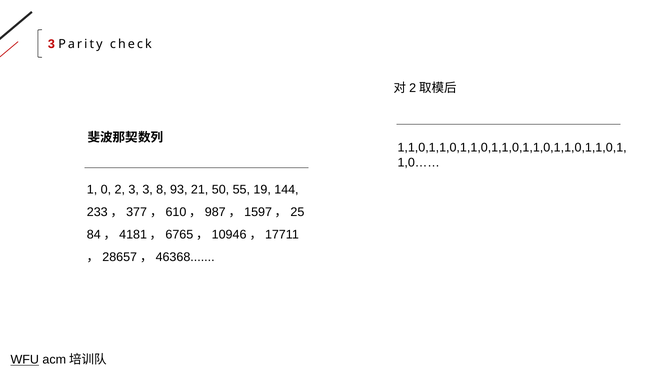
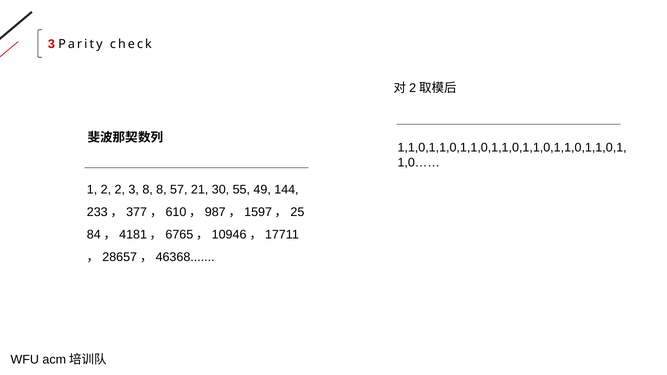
1 0: 0 -> 2 (106, 190)
3 3: 3 -> 8 (148, 190)
93: 93 -> 57 (179, 190)
50: 50 -> 30 (220, 190)
19: 19 -> 49 (262, 190)
WFU underline: present -> none (25, 360)
